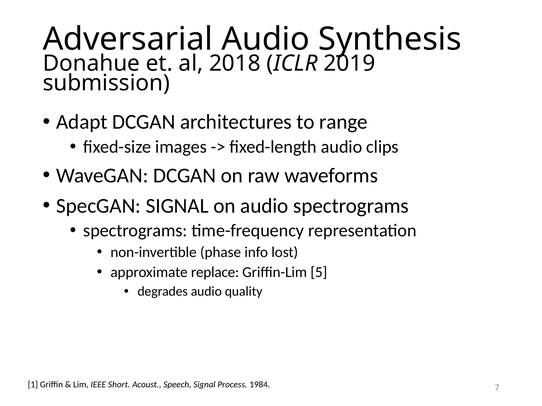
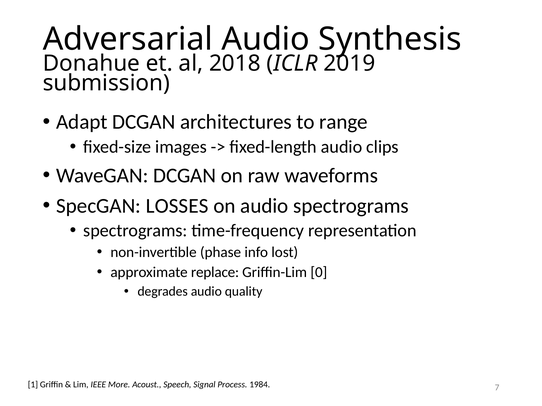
SpecGAN SIGNAL: SIGNAL -> LOSSES (177, 206)
5: 5 -> 0 (319, 273)
Short: Short -> More (119, 385)
